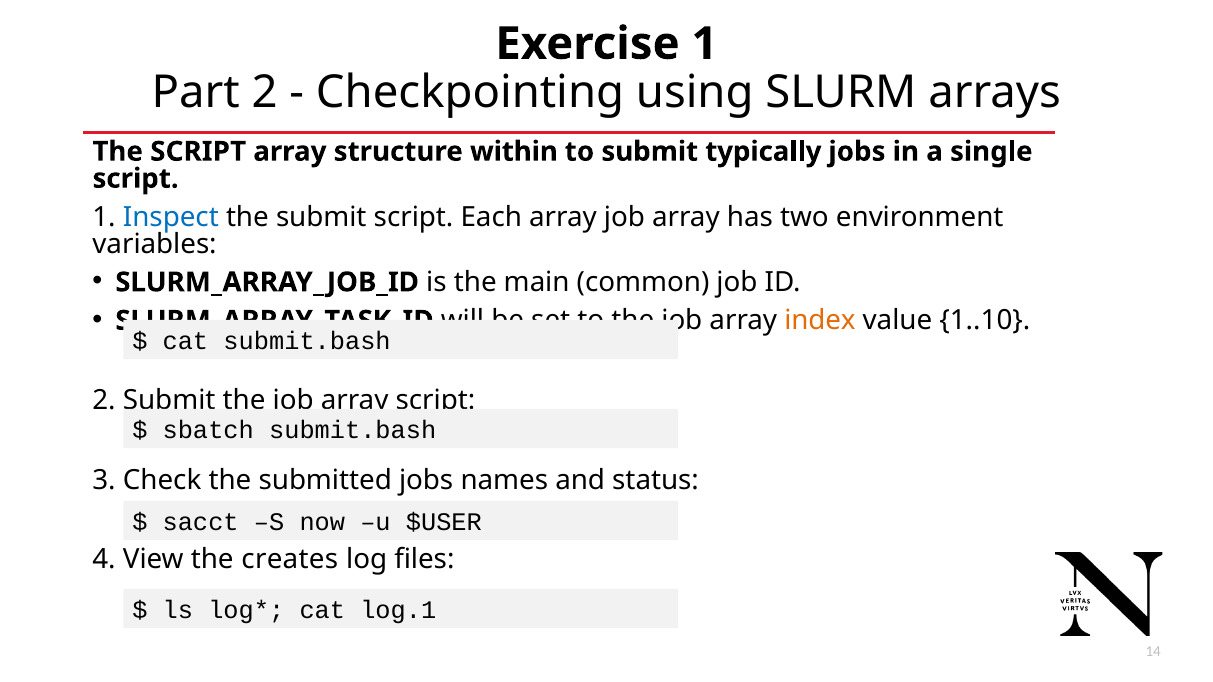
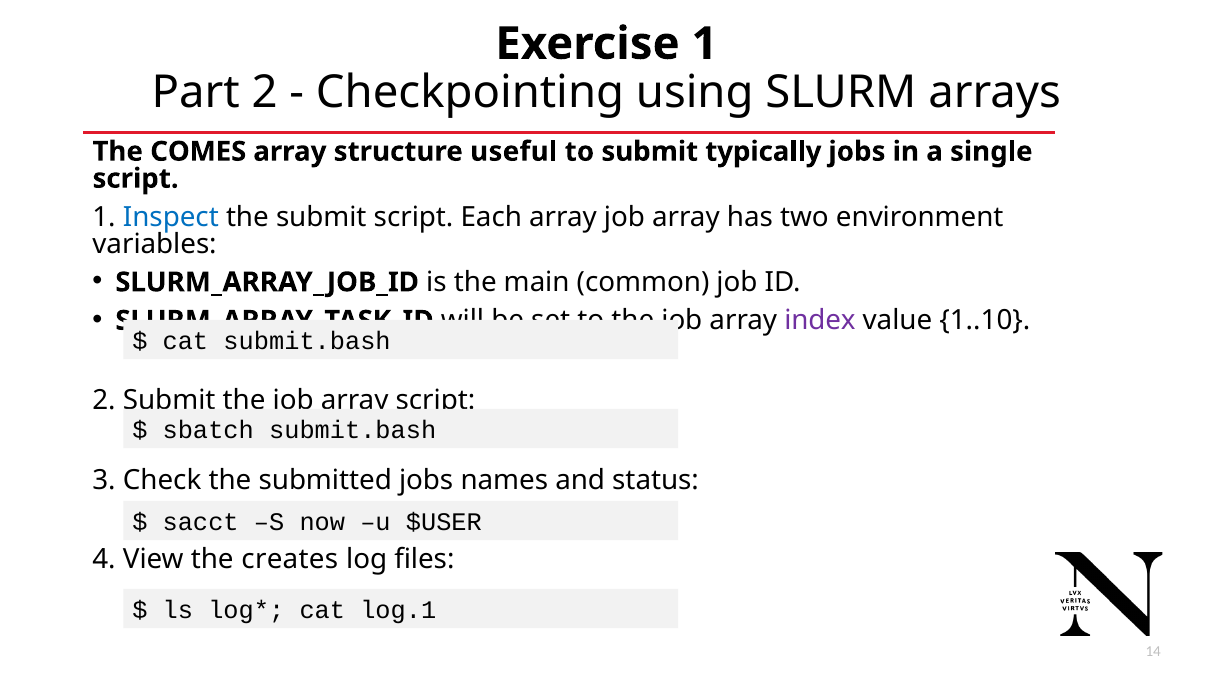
The SCRIPT: SCRIPT -> COMES (198, 152)
within: within -> useful (514, 152)
index colour: orange -> purple (820, 321)
